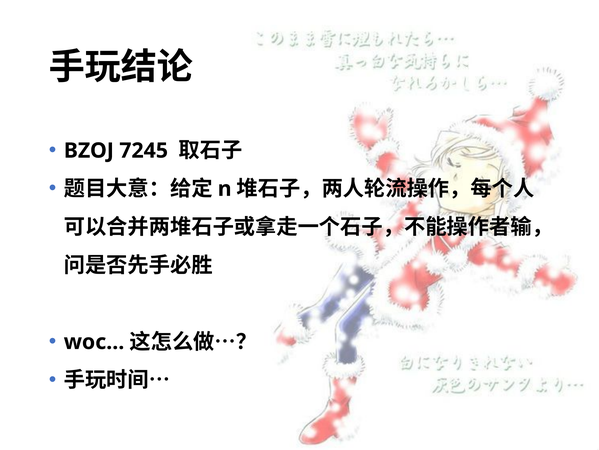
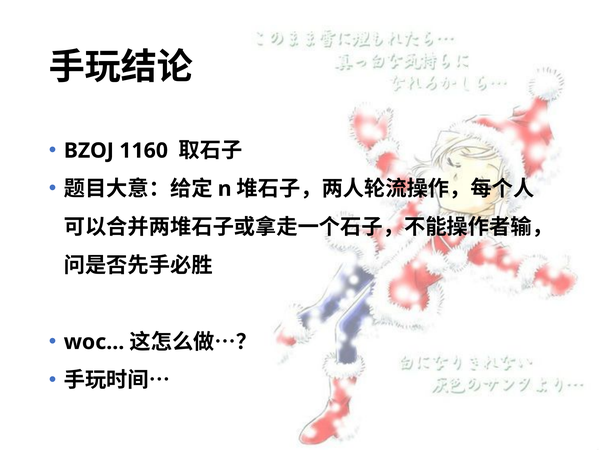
7245: 7245 -> 1160 (144, 150)
